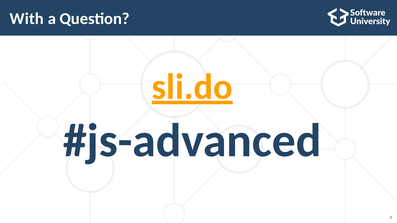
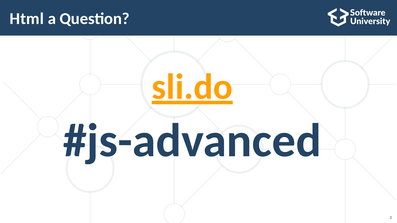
With: With -> Html (27, 19)
